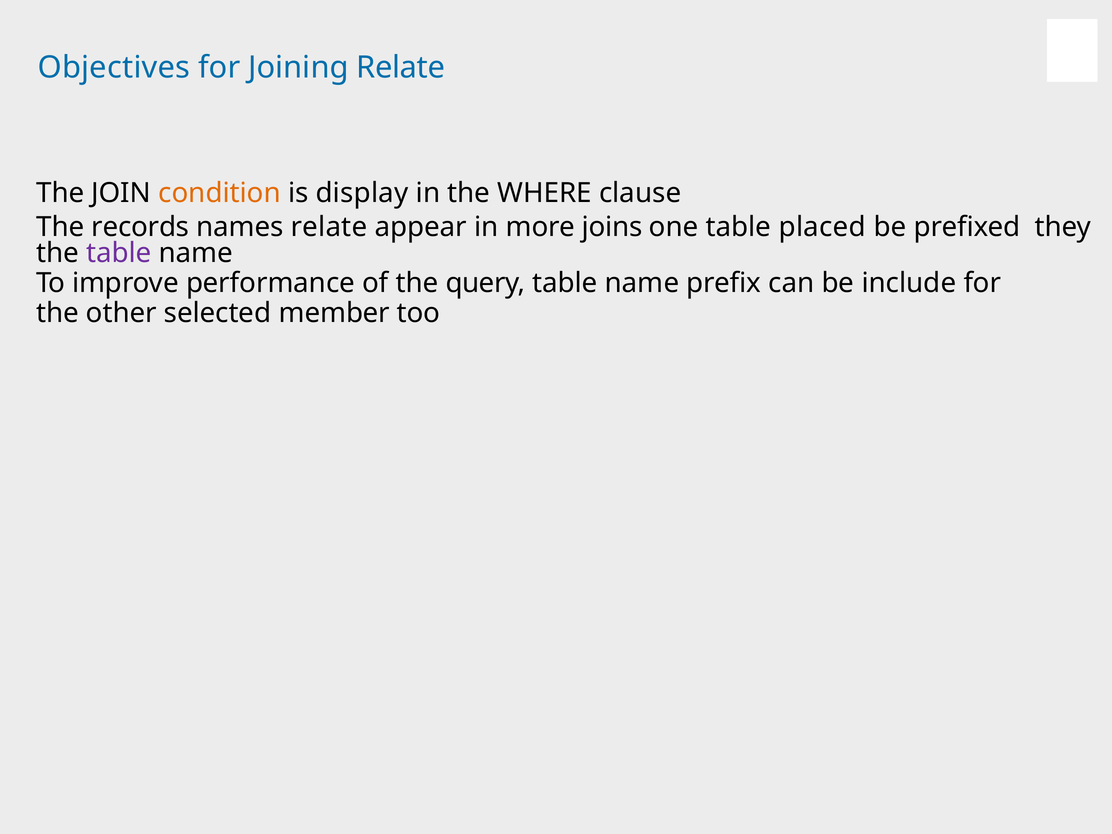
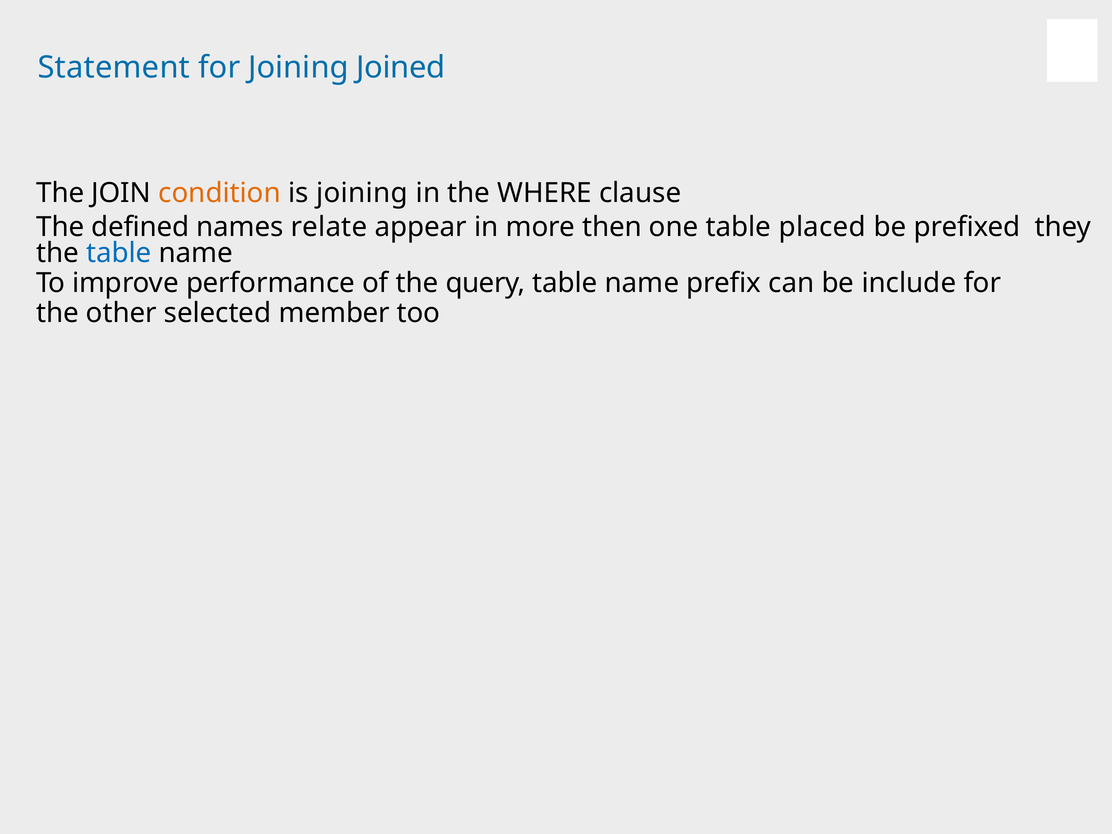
Objectives: Objectives -> Statement (114, 68)
Joining Relate: Relate -> Joined (401, 68)
is display: display -> joining (362, 193)
records: records -> defined (140, 227)
joins: joins -> then (612, 227)
table colour: purple -> blue (119, 253)
